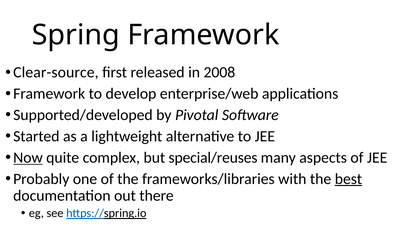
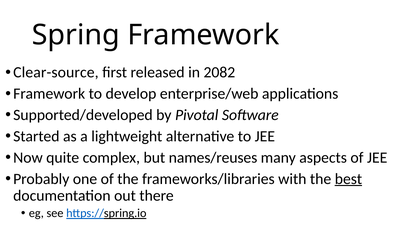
2008: 2008 -> 2082 (219, 73)
Now underline: present -> none (28, 158)
special/reuses: special/reuses -> names/reuses (213, 158)
